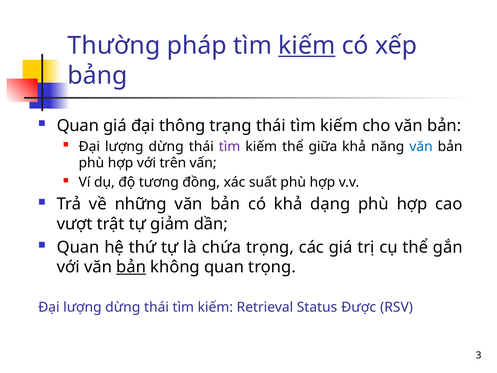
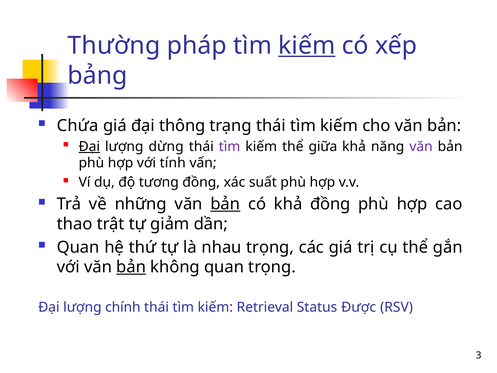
Quan: Quan -> Chứa (78, 126)
Đại underline: none -> present (89, 146)
văn colour: blue -> purple (421, 146)
trên: trên -> tính (173, 163)
bản underline: none -> present (225, 204)
khả dạng: dạng -> đồng (330, 204)
vượt: vượt -> thao (75, 224)
chứa: chứa -> nhau (222, 247)
dừng: dừng -> chính (123, 307)
